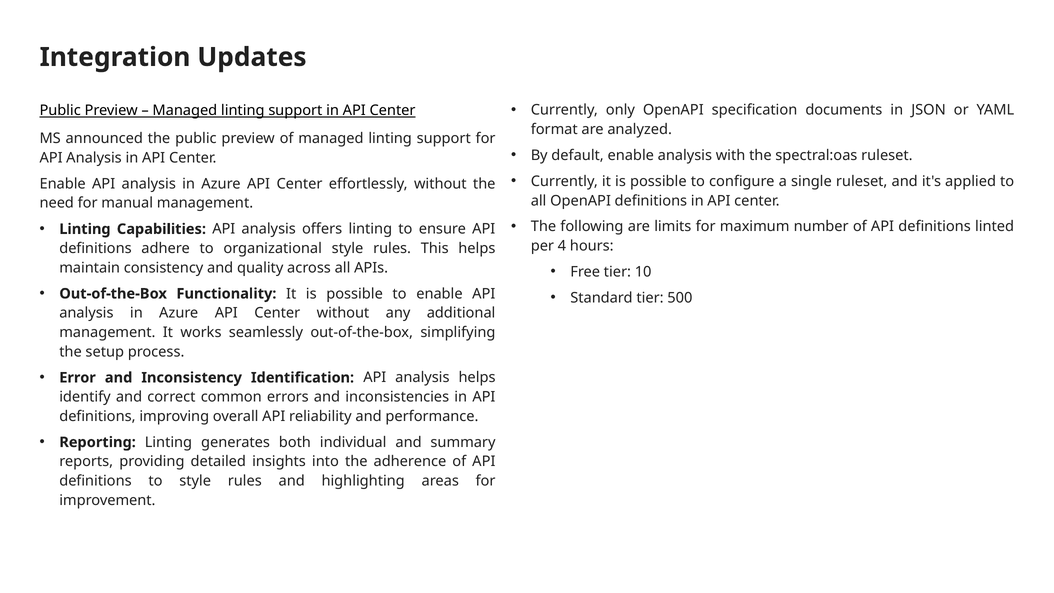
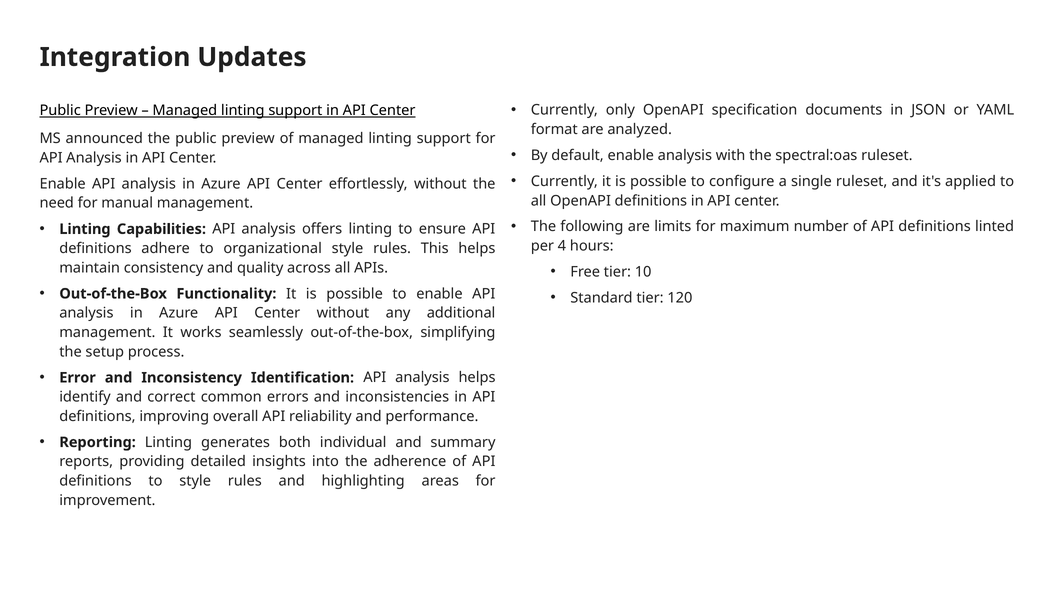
500: 500 -> 120 (680, 298)
